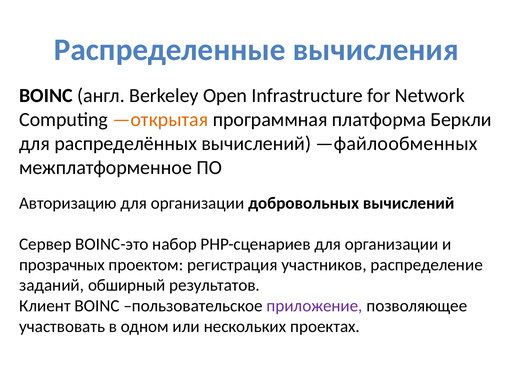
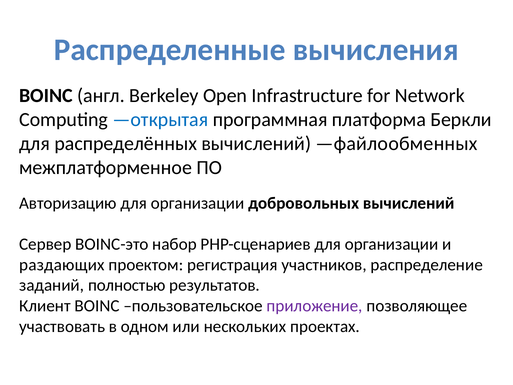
—открытая colour: orange -> blue (160, 119)
прозрачных: прозрачных -> раздающих (62, 265)
обширный: обширный -> полностью (127, 285)
